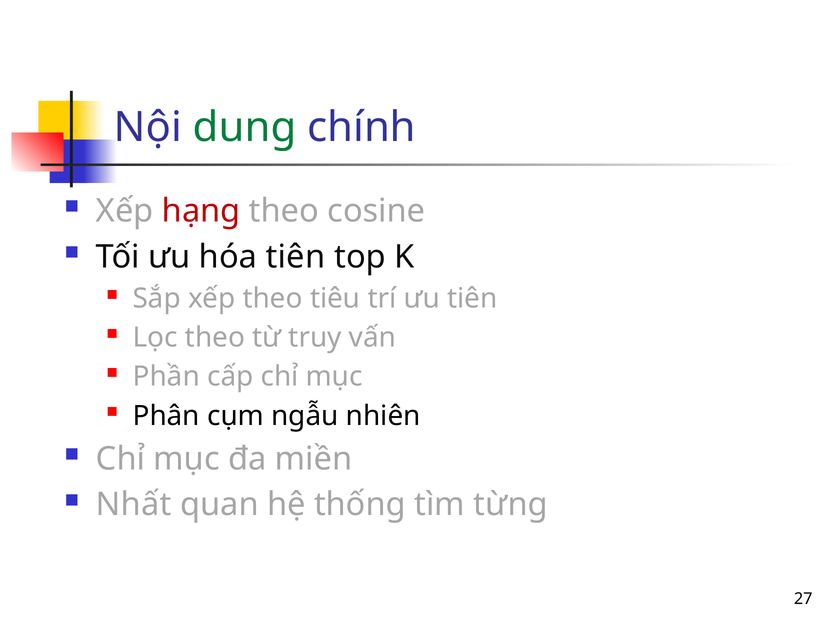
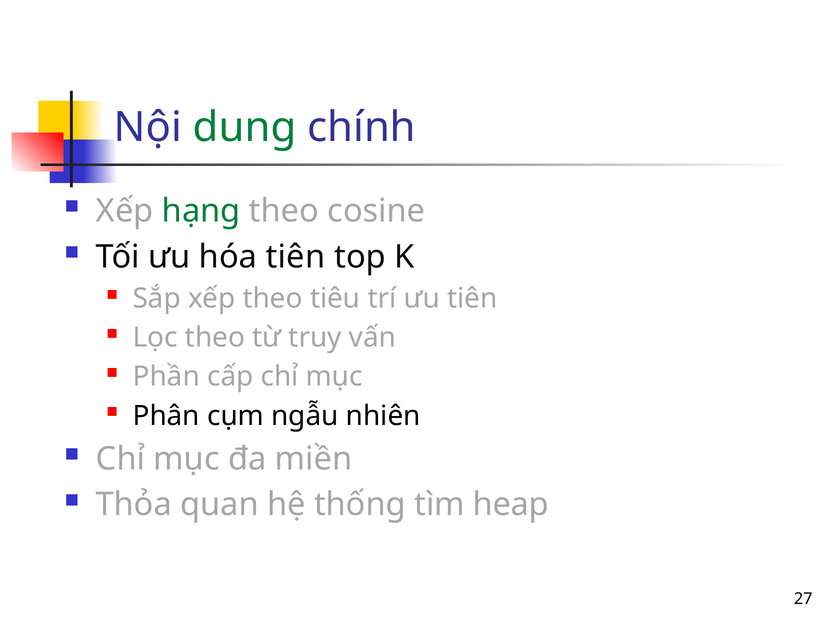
hạng colour: red -> green (201, 211)
Nhất: Nhất -> Thỏa (134, 505)
từng: từng -> heap (511, 505)
